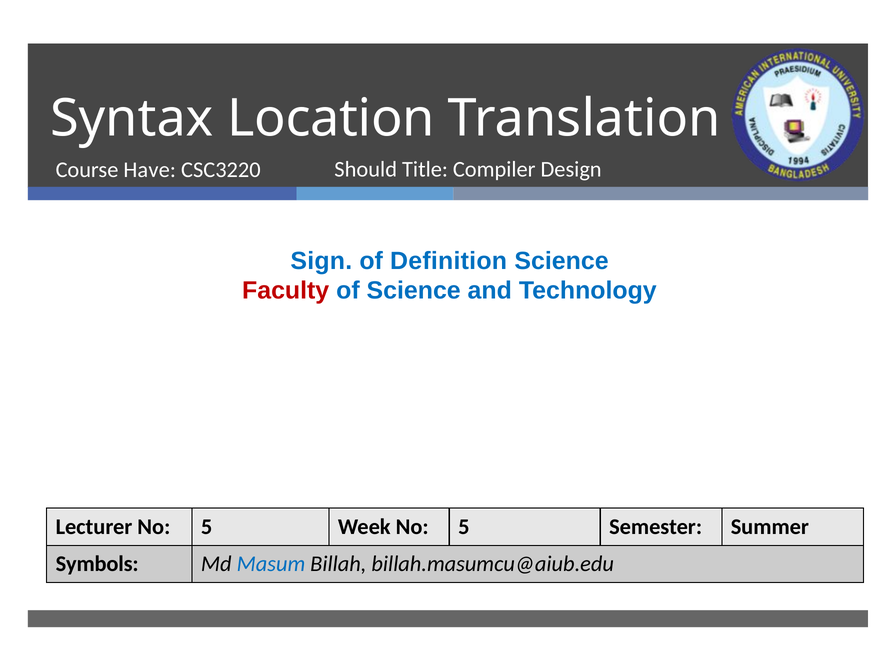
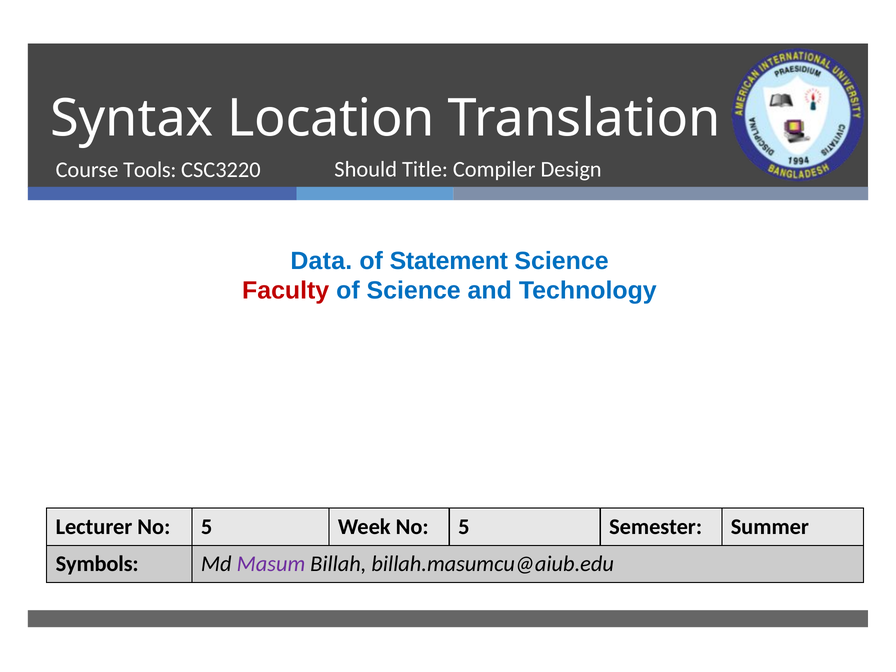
Have: Have -> Tools (150, 170)
Sign: Sign -> Data (321, 261)
Definition: Definition -> Statement (449, 261)
Masum colour: blue -> purple (271, 564)
